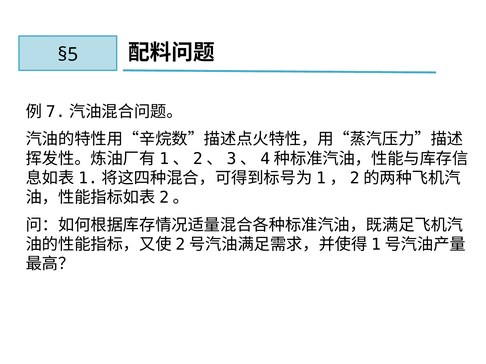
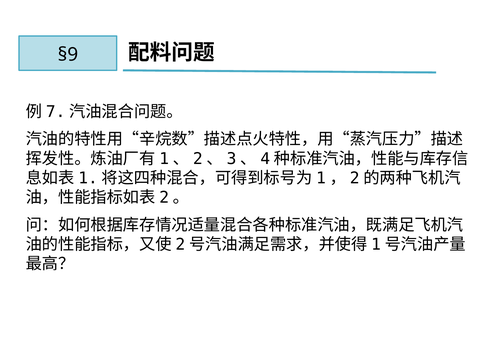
§5: §5 -> §9 (68, 55)
